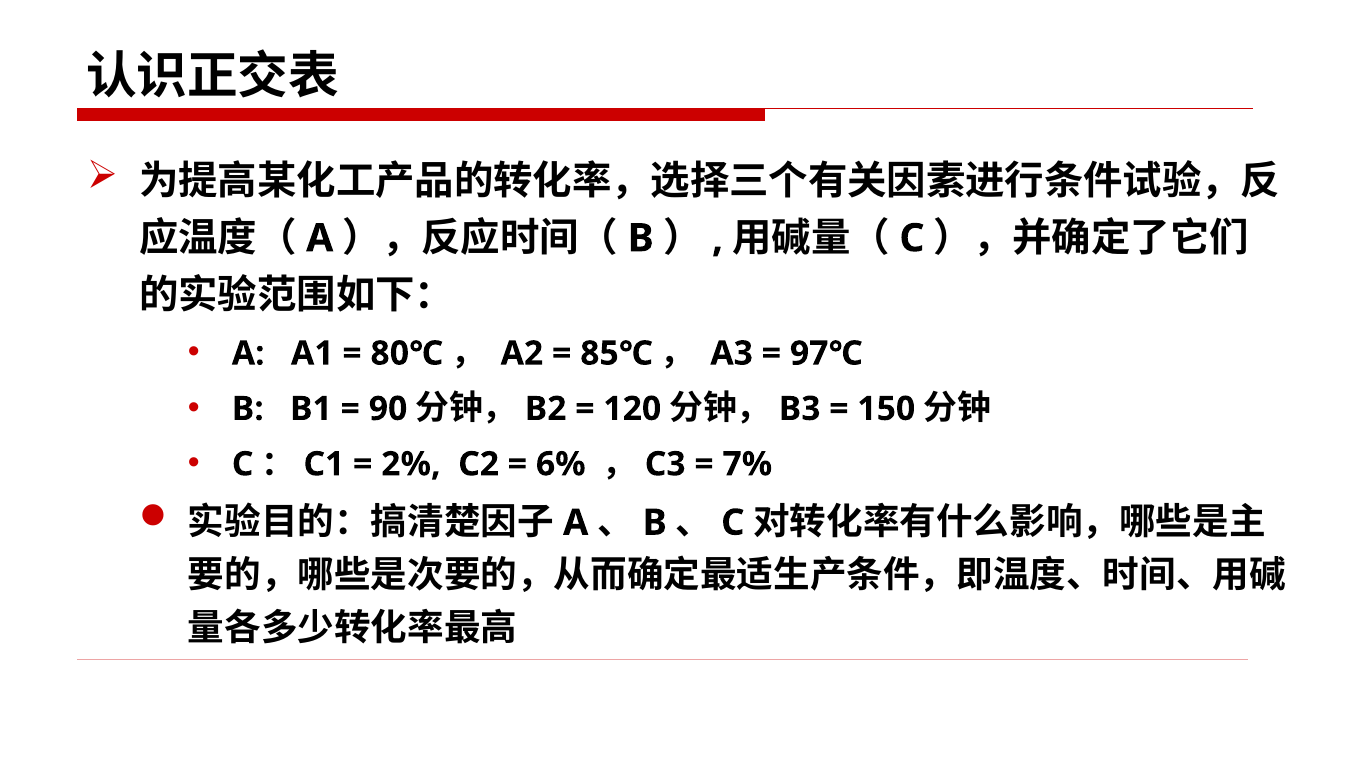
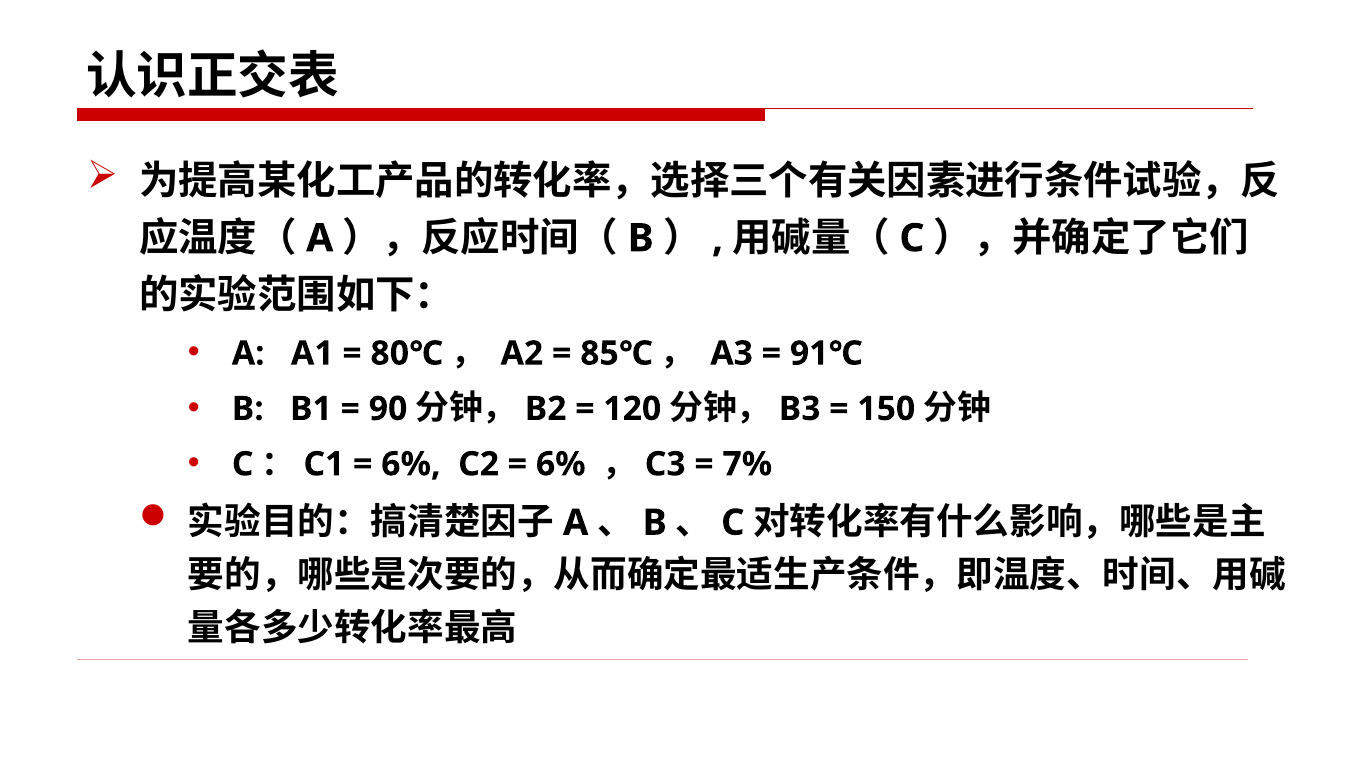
97℃: 97℃ -> 91℃ (826, 353)
2%: 2% -> 6% (411, 464)
